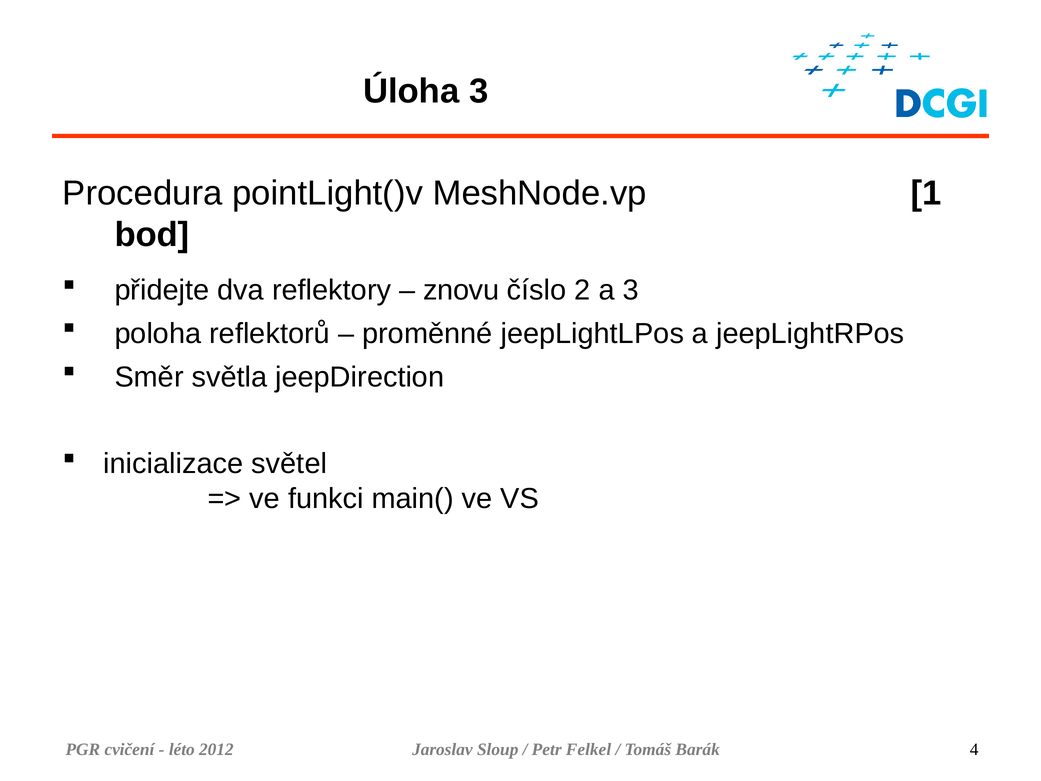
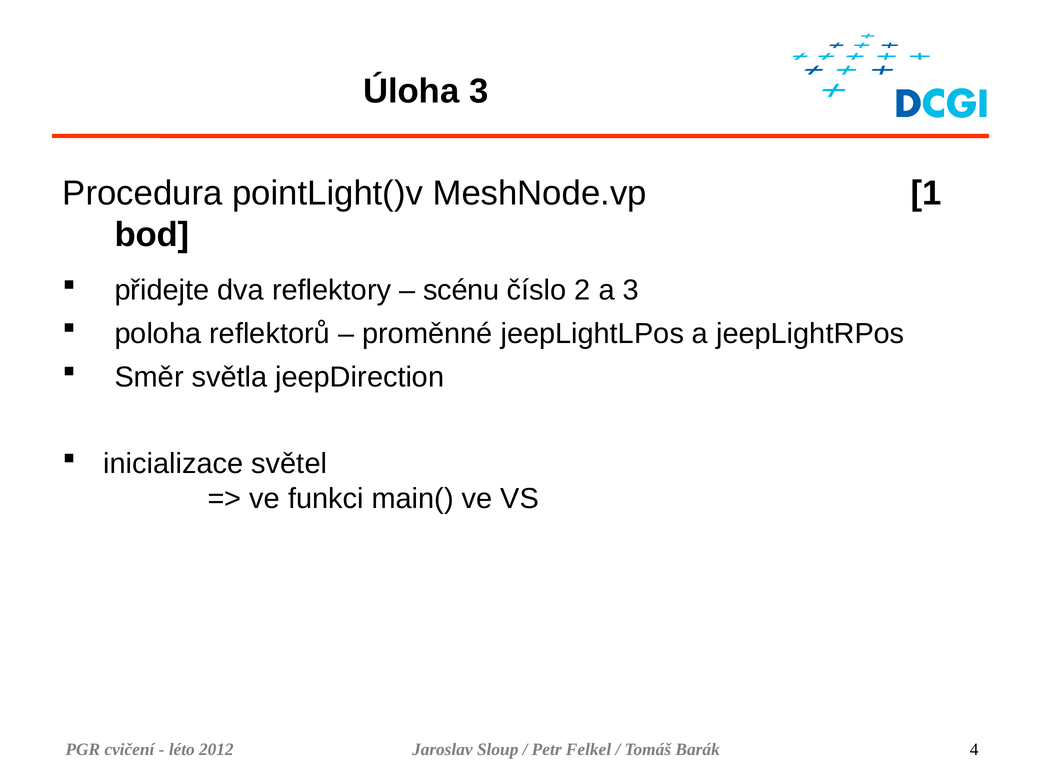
znovu: znovu -> scénu (461, 290)
